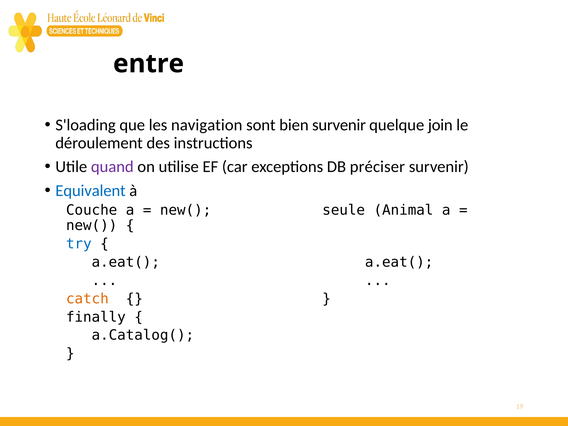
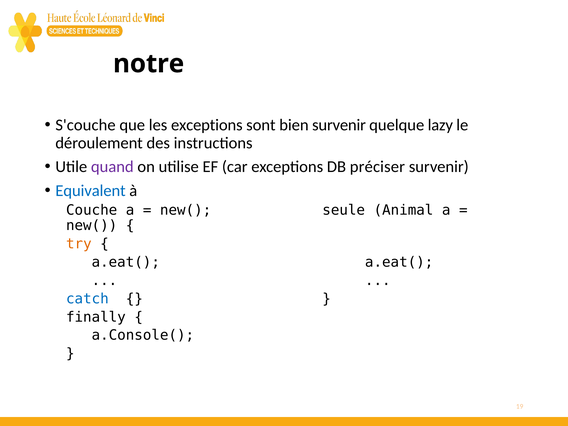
entre: entre -> notre (149, 64)
S'loading: S'loading -> S'couche (85, 125)
les navigation: navigation -> exceptions (207, 125)
join: join -> lazy (440, 125)
try colour: blue -> orange (79, 244)
catch colour: orange -> blue (87, 299)
a.Catalog(: a.Catalog( -> a.Console( (143, 335)
